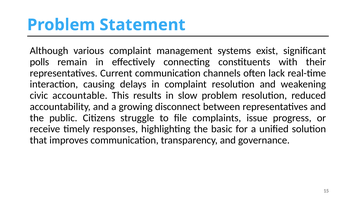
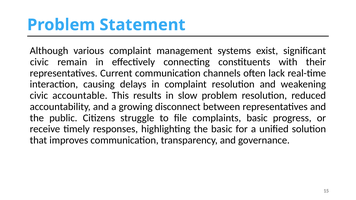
polls: polls -> civic (39, 62)
complaints issue: issue -> basic (257, 118)
